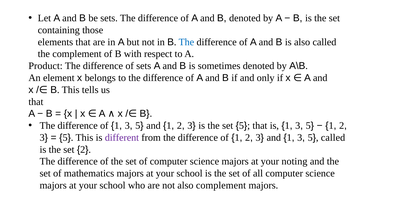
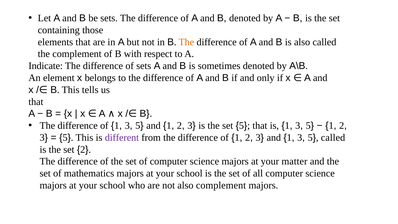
The colour: blue -> orange (186, 42)
Product: Product -> Indicate (46, 66)
noting: noting -> matter (294, 161)
